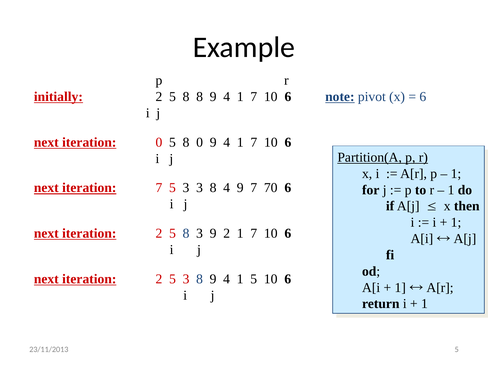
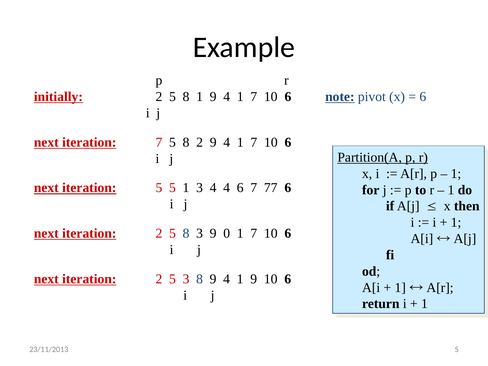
8 8: 8 -> 1 (200, 97)
iteration 0: 0 -> 7 (159, 142)
8 0: 0 -> 2 (200, 142)
iteration 7: 7 -> 5 (159, 188)
3: 3 -> 1 (186, 188)
8: 8 -> 4 (213, 188)
4 9: 9 -> 6 (240, 188)
70: 70 -> 77 (271, 188)
9 2: 2 -> 0 (227, 233)
4 1 5: 5 -> 9 (254, 279)
